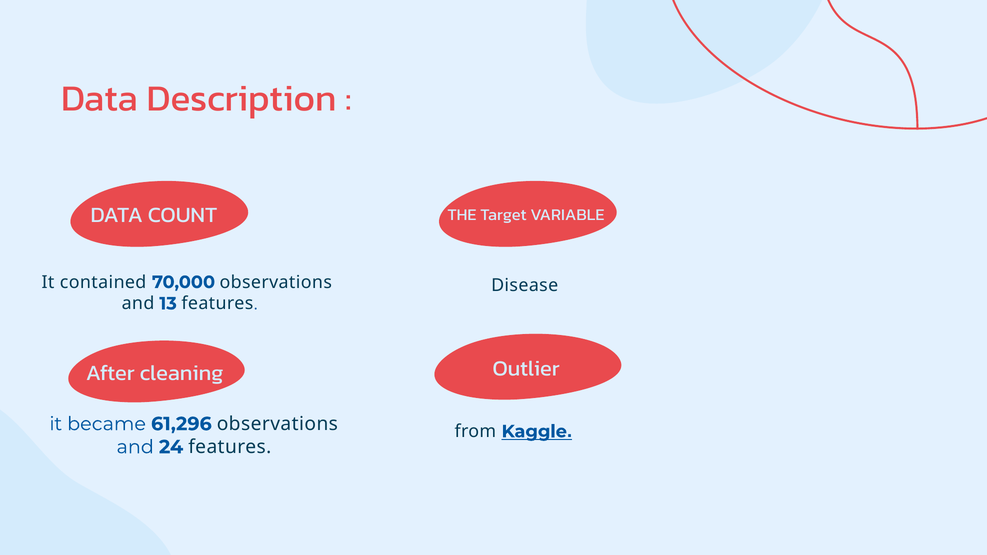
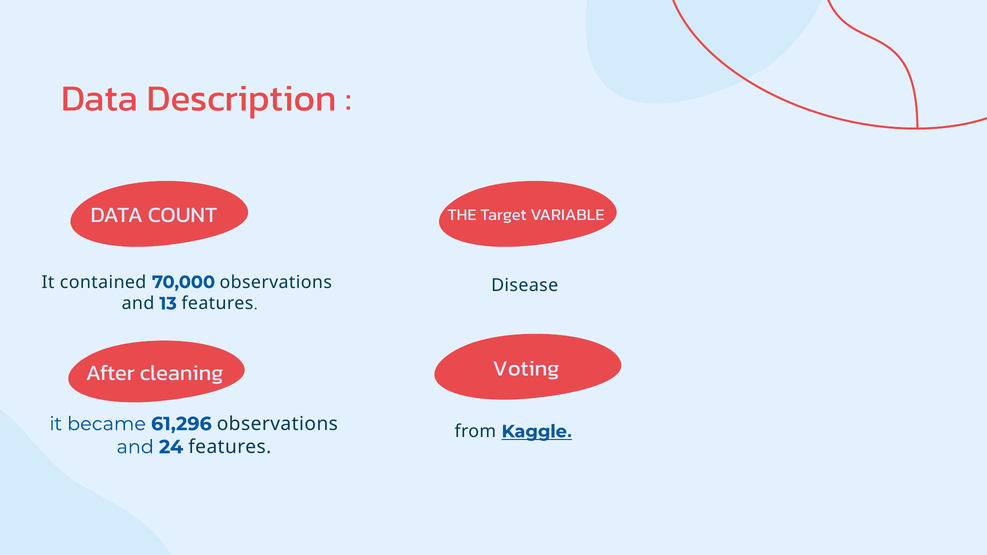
Outlier: Outlier -> Voting (526, 368)
